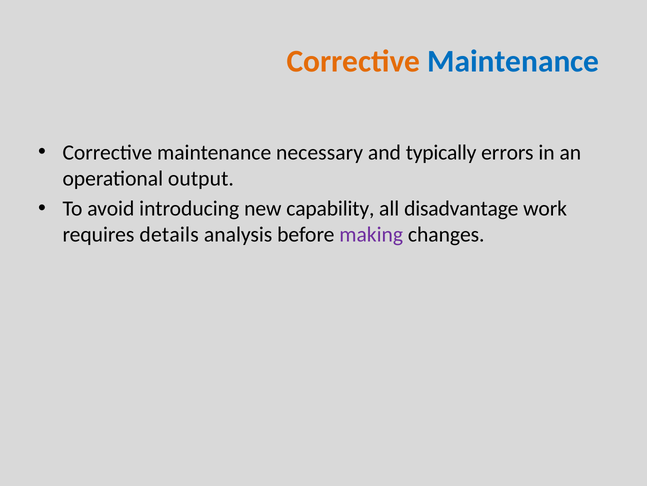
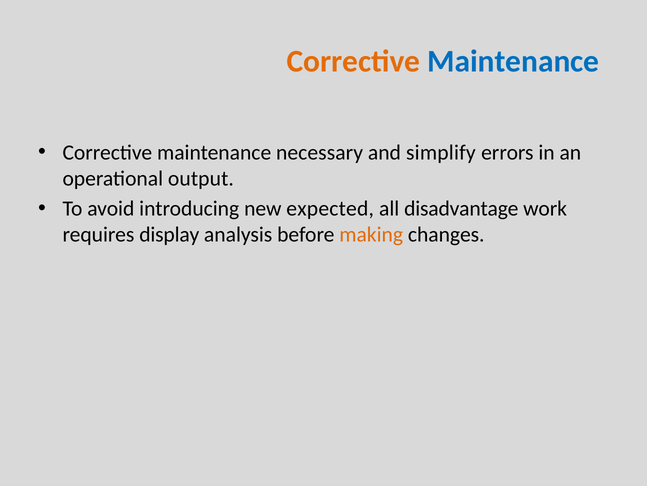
typically: typically -> simplify (441, 152)
capability: capability -> expected (330, 208)
details: details -> display (169, 234)
making colour: purple -> orange (371, 234)
